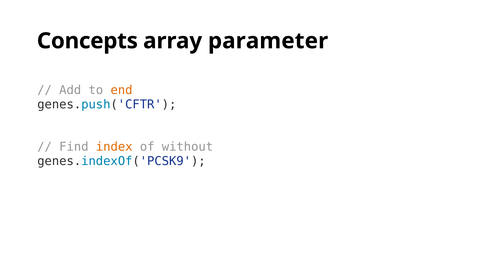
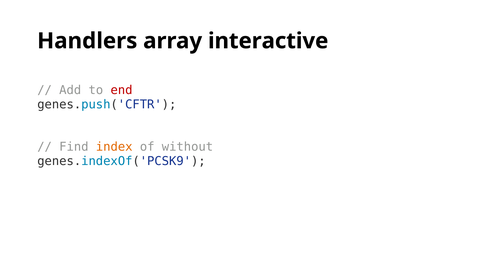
Concepts: Concepts -> Handlers (87, 41)
parameter: parameter -> interactive (268, 41)
end colour: orange -> red (122, 90)
